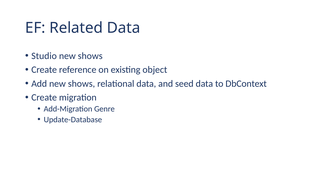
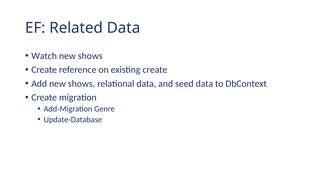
Studio: Studio -> Watch (44, 56)
existing object: object -> create (155, 70)
